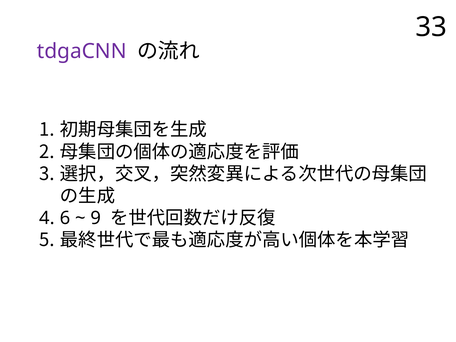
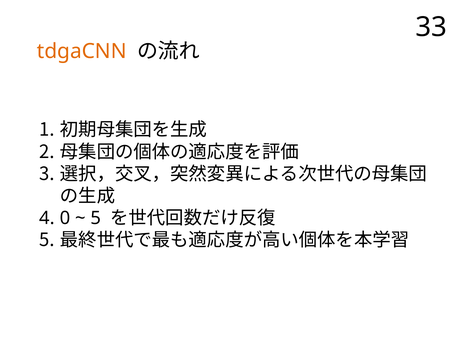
tdgaCNN colour: purple -> orange (82, 51)
6: 6 -> 0 (65, 218)
9: 9 -> 5 (96, 218)
